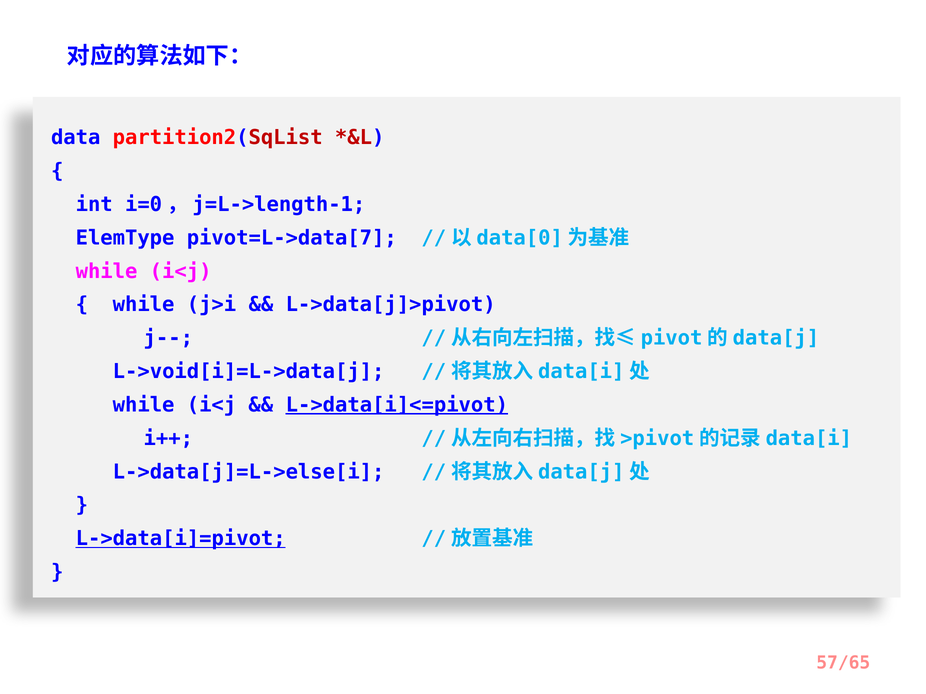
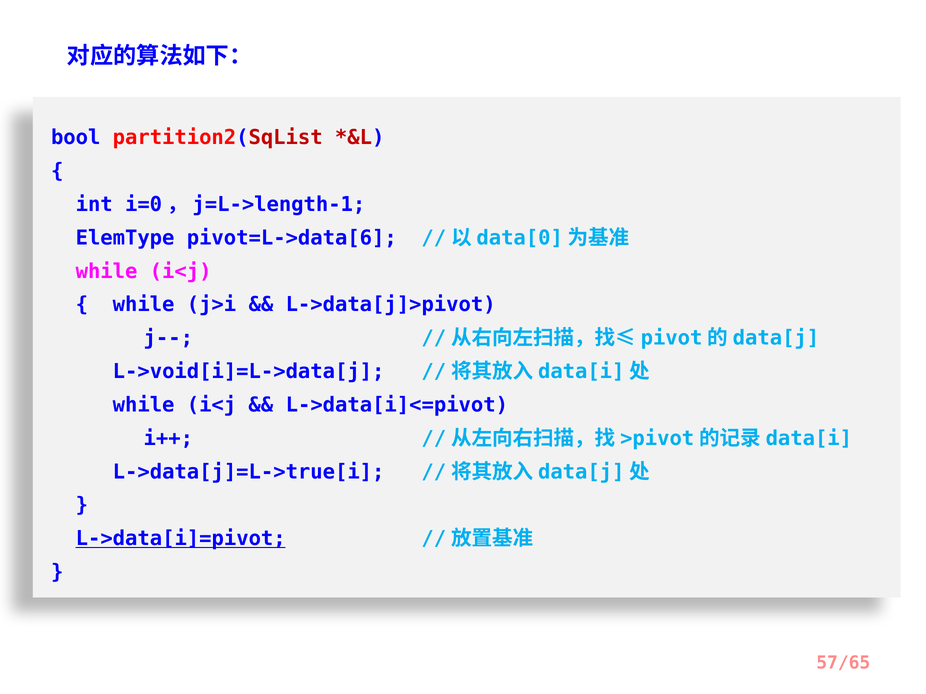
data: data -> bool (76, 138)
pivot=L->data[7: pivot=L->data[7 -> pivot=L->data[6 (292, 238)
L->data[i]<=pivot underline: present -> none (397, 405)
L->data[j]=L->else[i: L->data[j]=L->else[i -> L->data[j]=L->true[i (249, 472)
